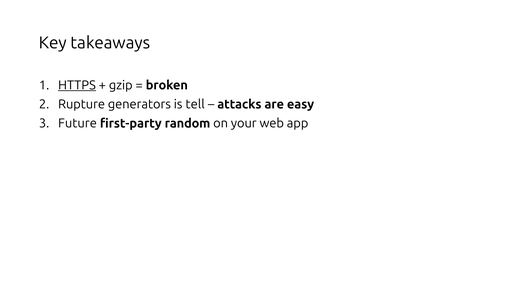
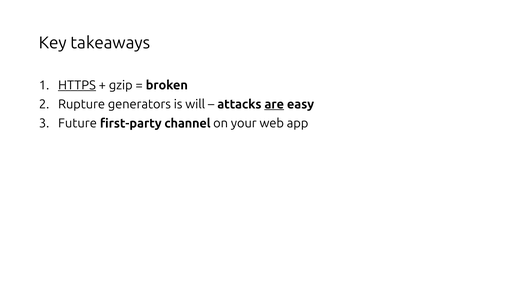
tell: tell -> will (195, 104)
are underline: none -> present (274, 104)
random: random -> channel (187, 123)
